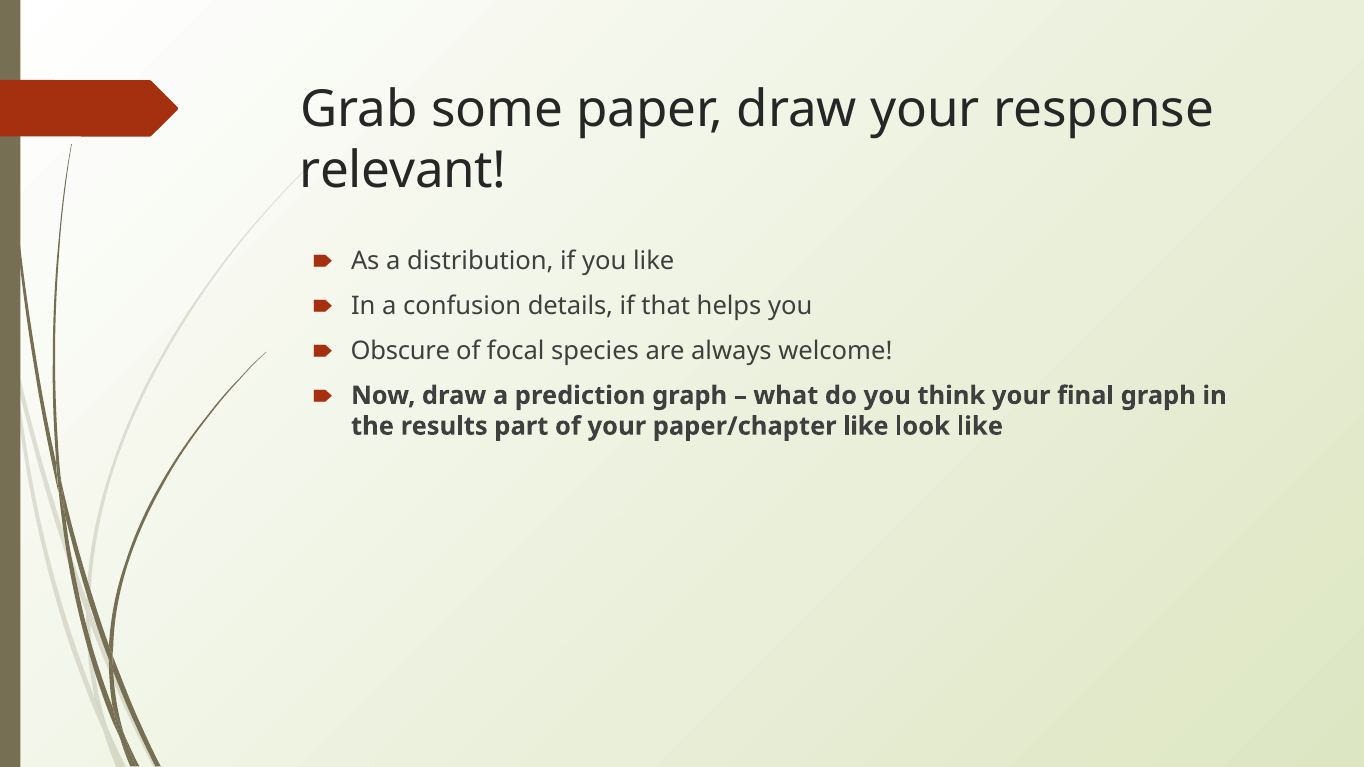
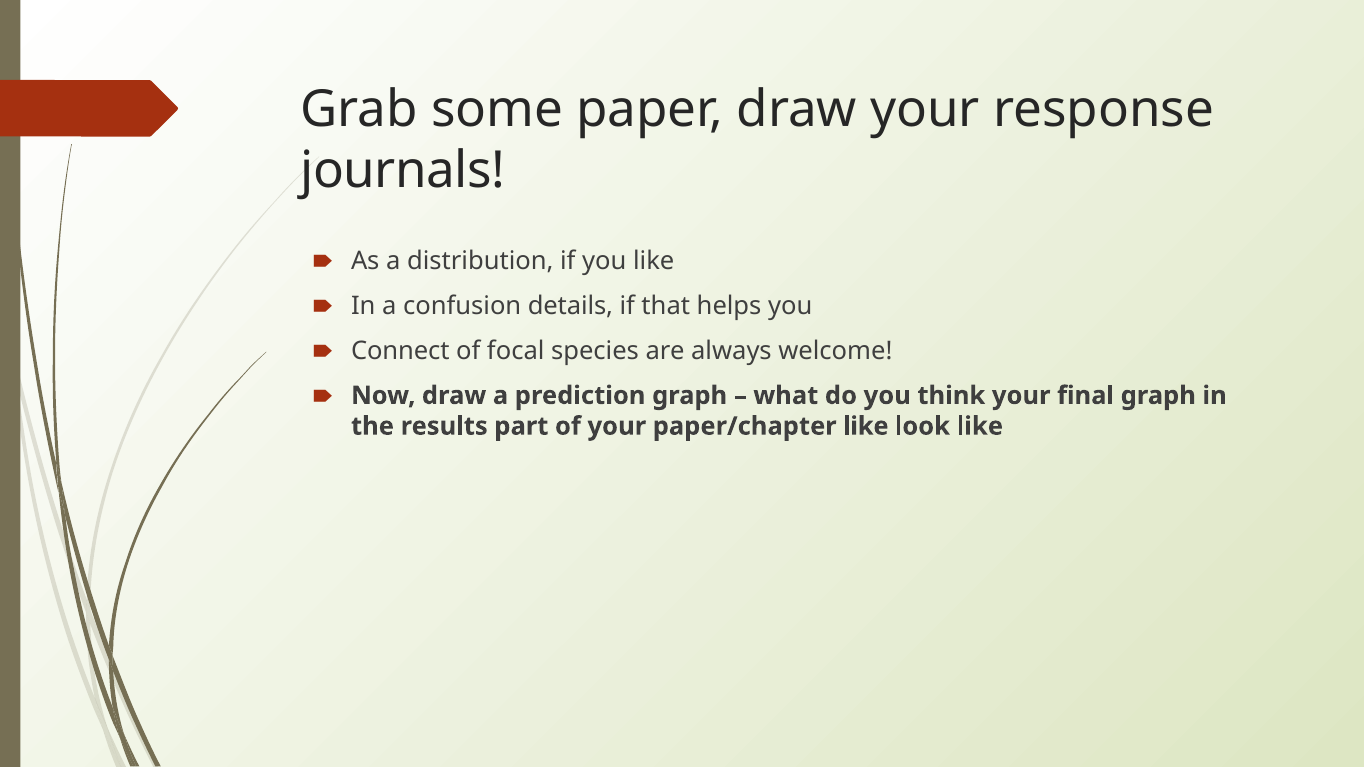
relevant: relevant -> journals (403, 171)
Obscure: Obscure -> Connect (400, 351)
